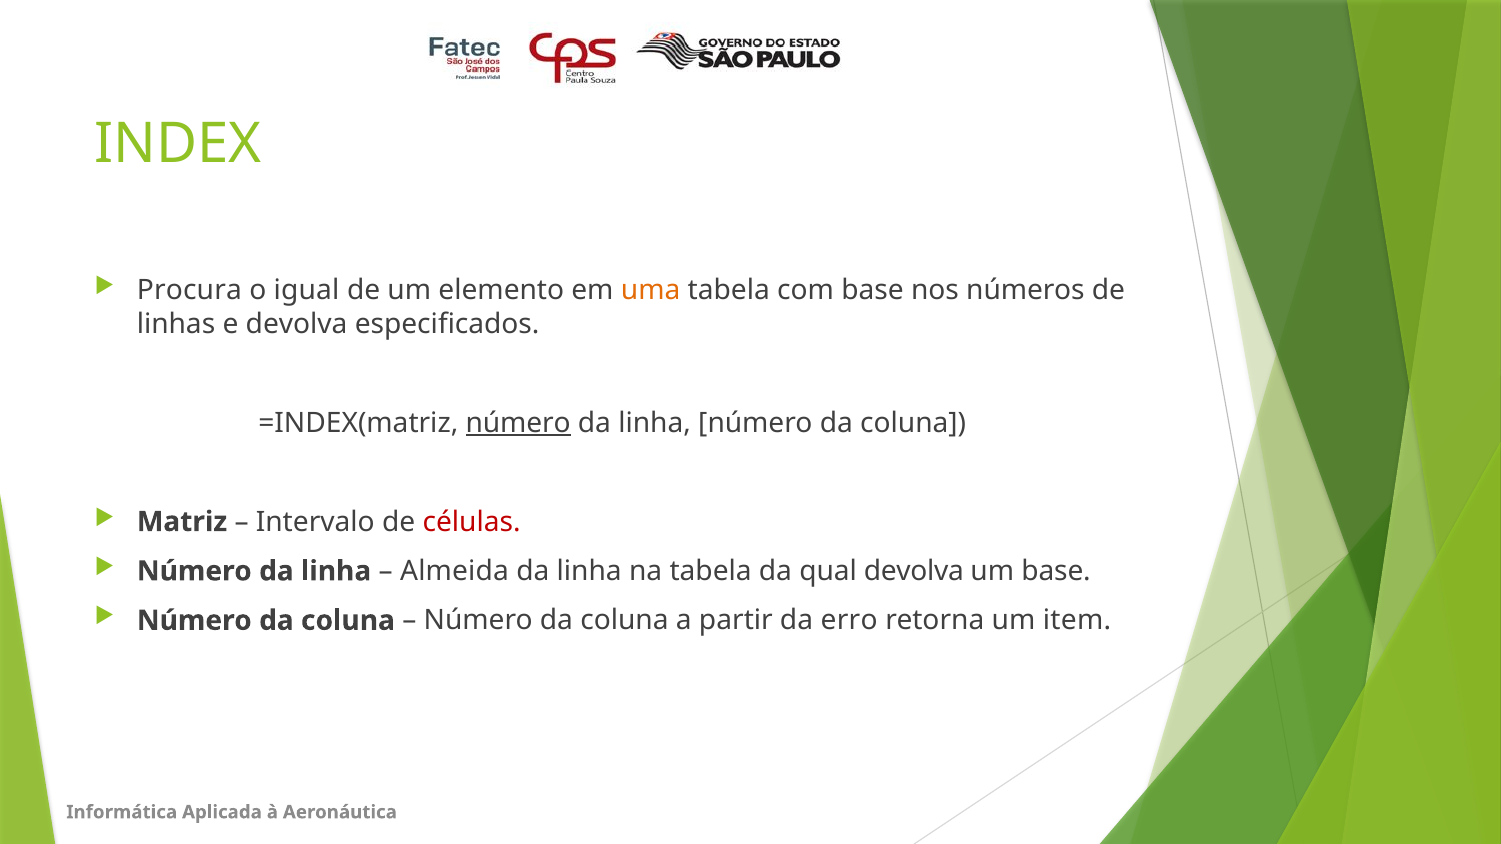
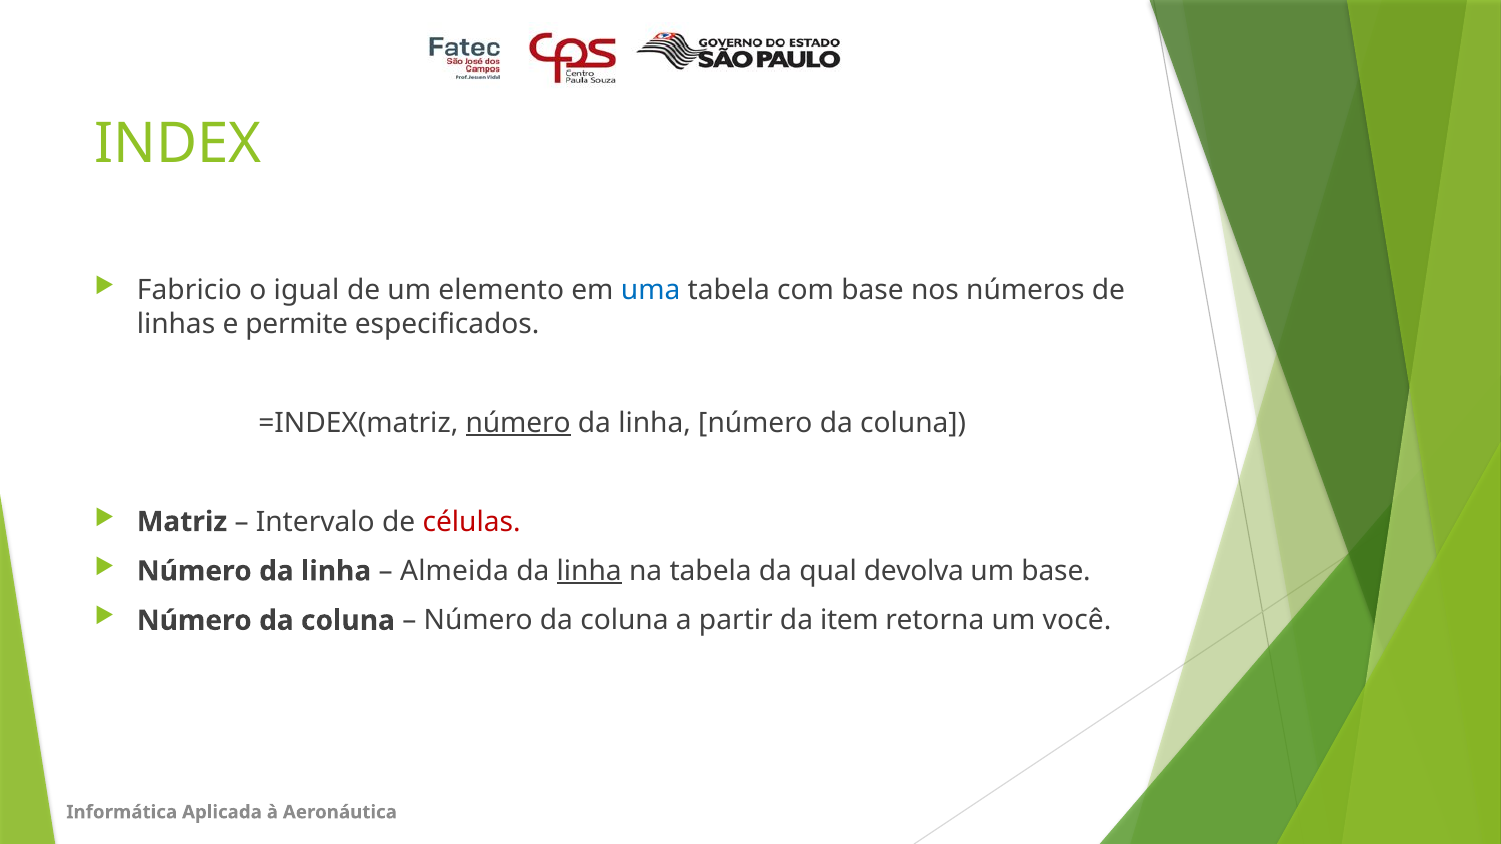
Procura: Procura -> Fabricio (189, 290)
uma colour: orange -> blue (651, 290)
e devolva: devolva -> permite (297, 324)
linha underline: none -> present (589, 571)
erro: erro -> item (849, 621)
item: item -> você (1077, 621)
